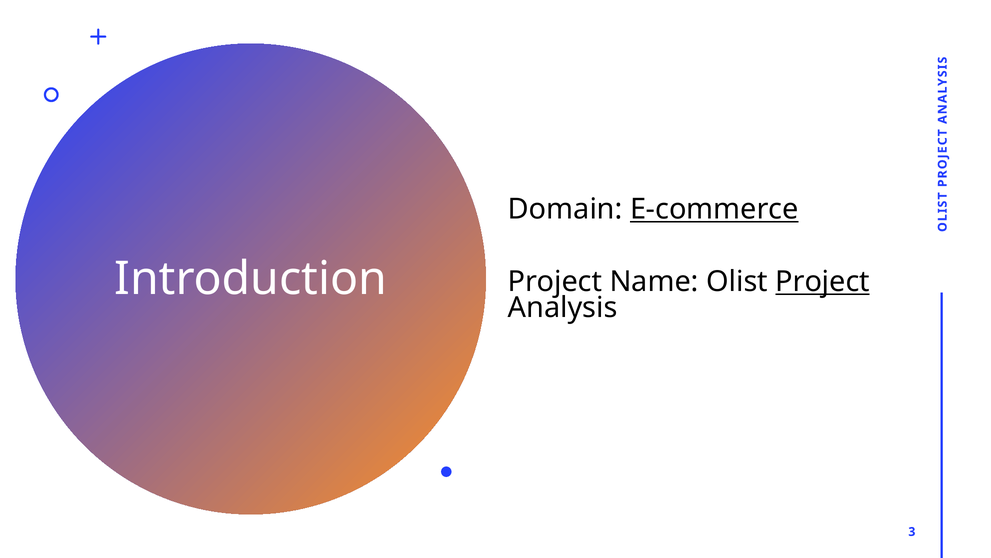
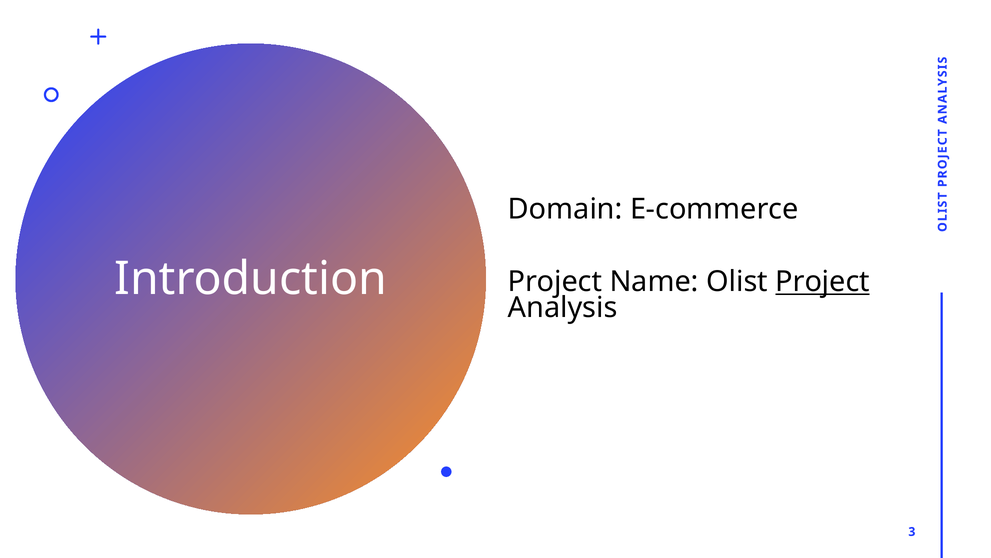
E-commerce underline: present -> none (714, 209)
